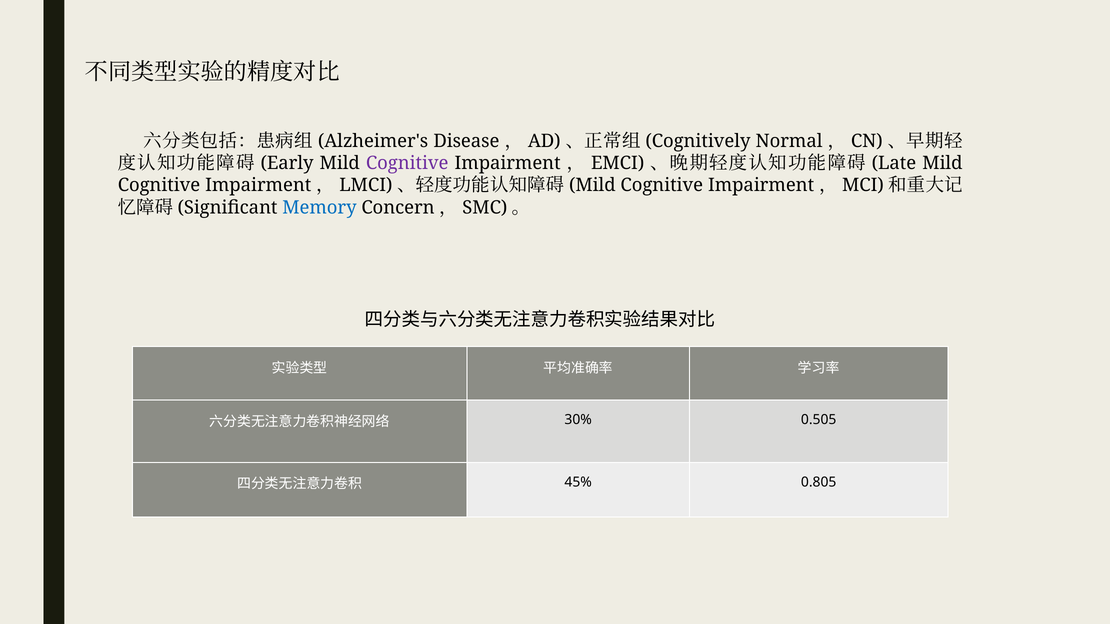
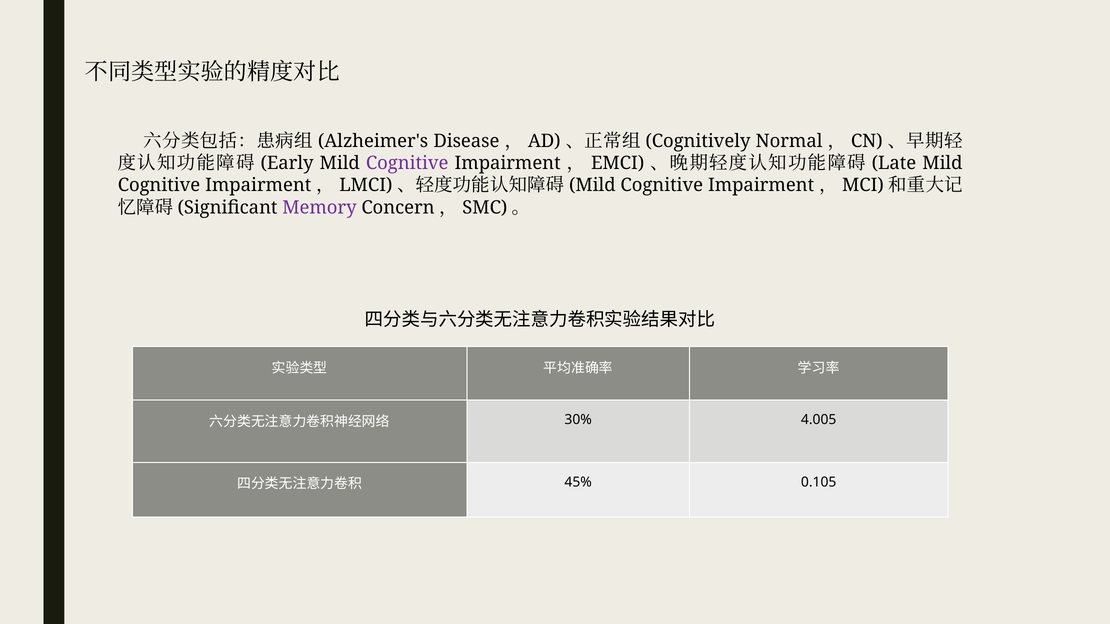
Memory colour: blue -> purple (319, 208)
0.505: 0.505 -> 4.005 (819, 420)
0.805: 0.805 -> 0.105 (819, 482)
